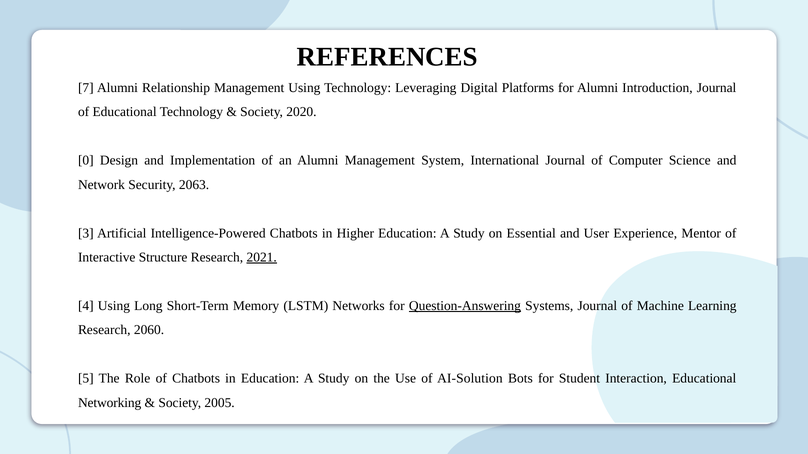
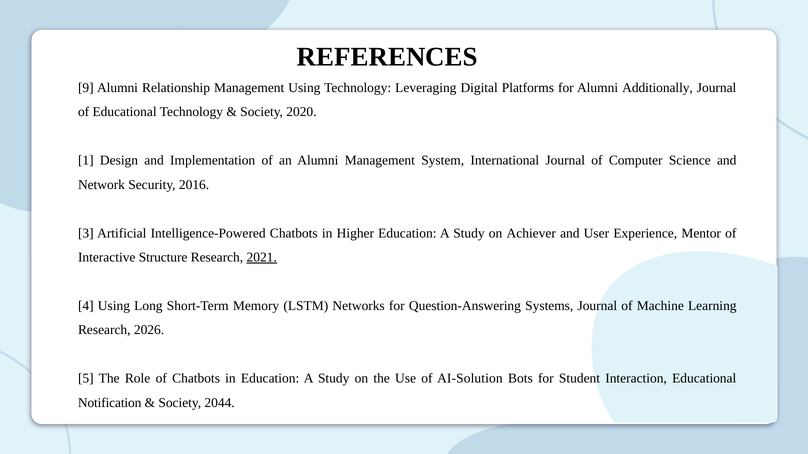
7: 7 -> 9 (86, 88)
Introduction: Introduction -> Additionally (658, 88)
0: 0 -> 1 (86, 161)
2063: 2063 -> 2016 (194, 185)
Essential: Essential -> Achiever (531, 233)
Question-Answering underline: present -> none (465, 306)
2060: 2060 -> 2026 (149, 330)
Networking: Networking -> Notification (110, 403)
2005: 2005 -> 2044 (220, 403)
